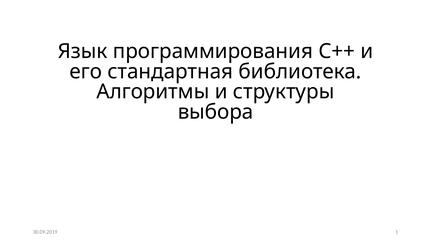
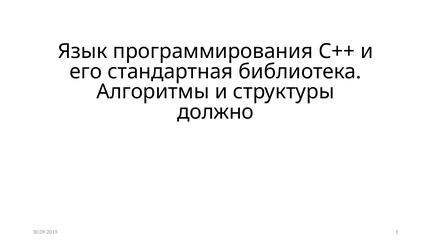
выбора: выбора -> должно (216, 112)
